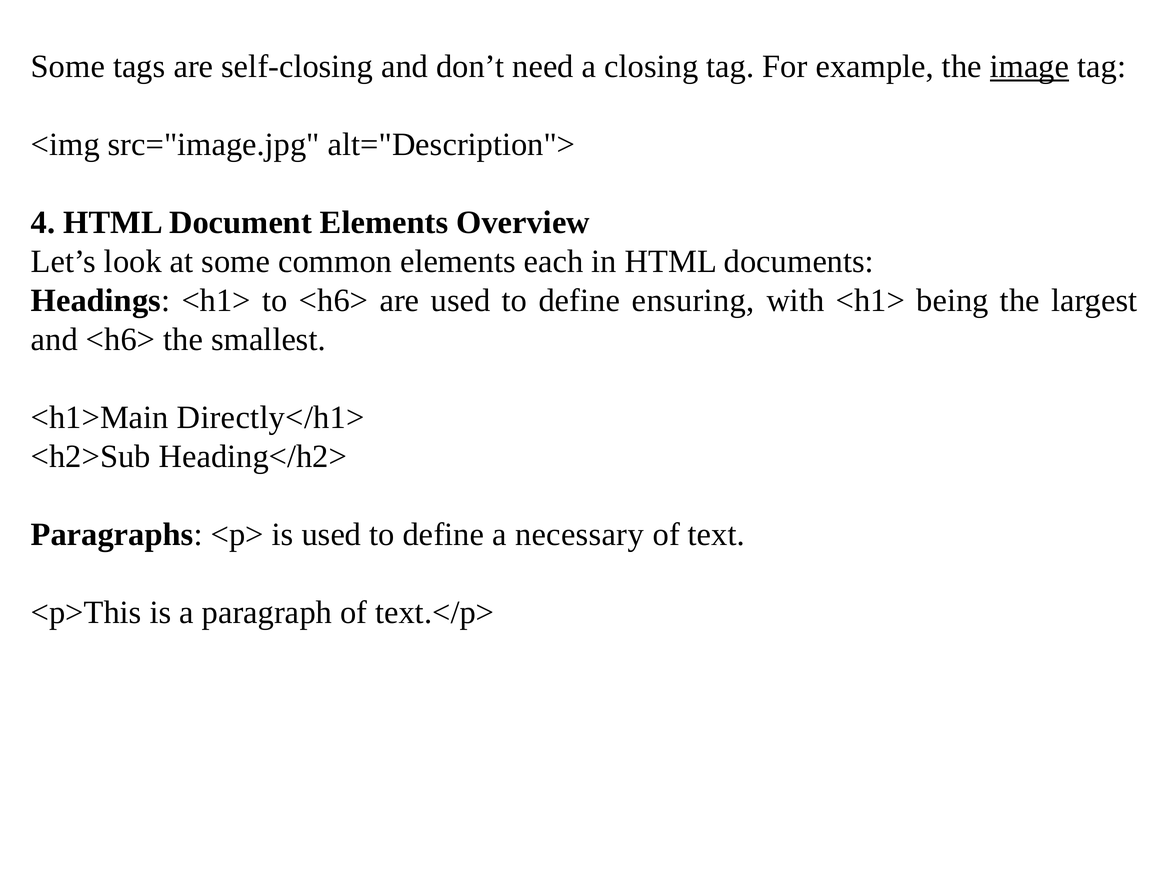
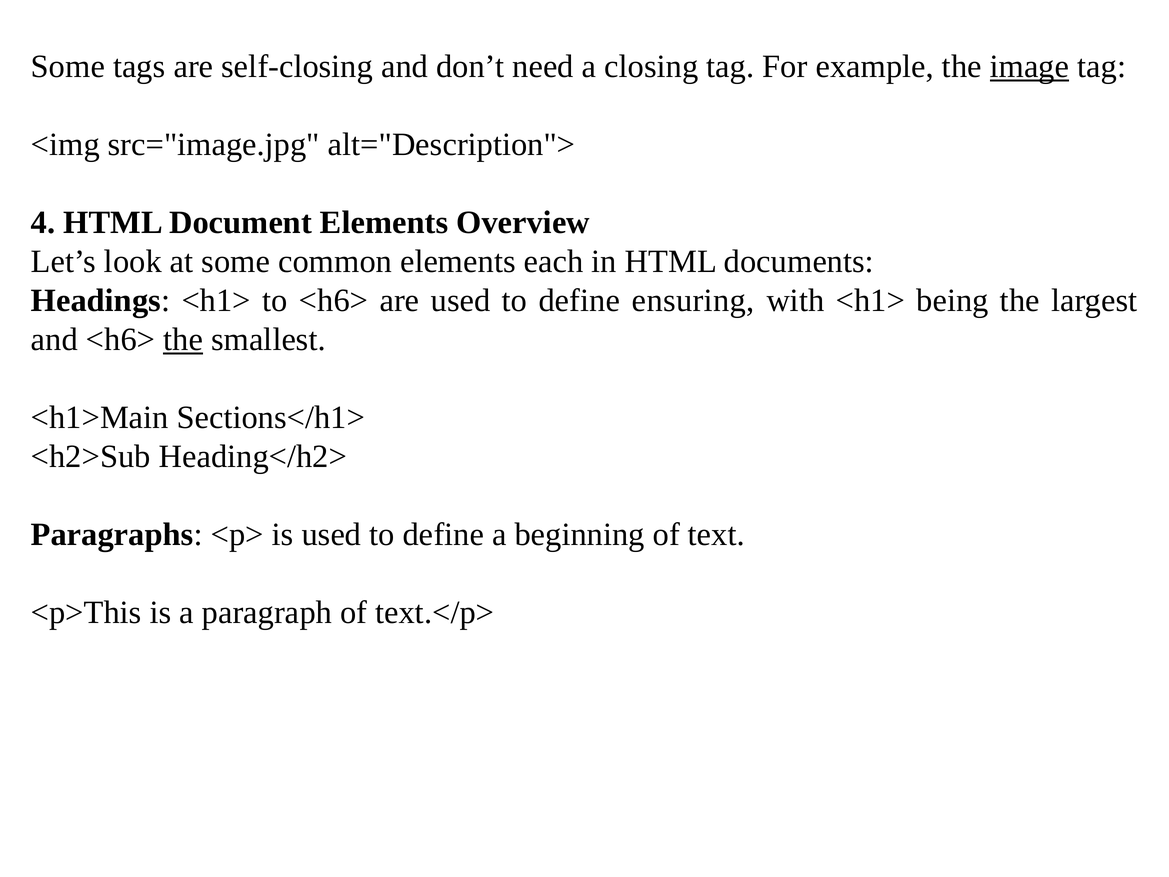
the underline: none -> present (183, 339)
Directly</h1>: Directly</h1> -> Sections</h1> (271, 417)
necessary: necessary -> beginning (580, 534)
